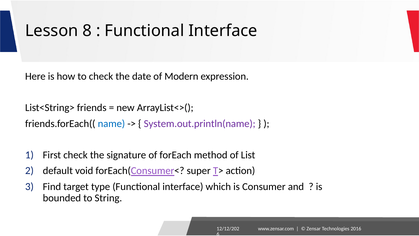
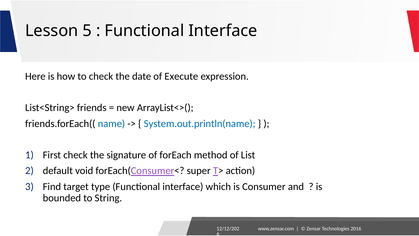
8: 8 -> 5 (87, 31)
Modern: Modern -> Execute (181, 76)
System.out.println(name colour: purple -> blue (200, 123)
